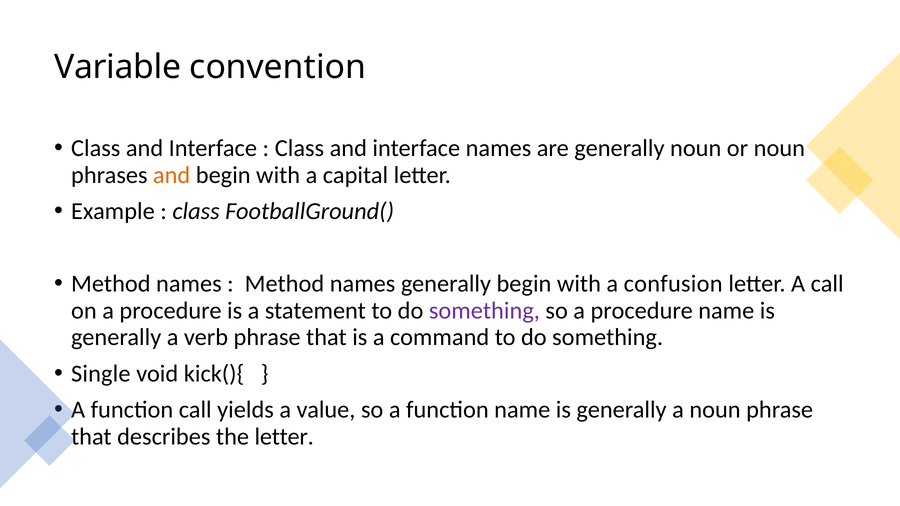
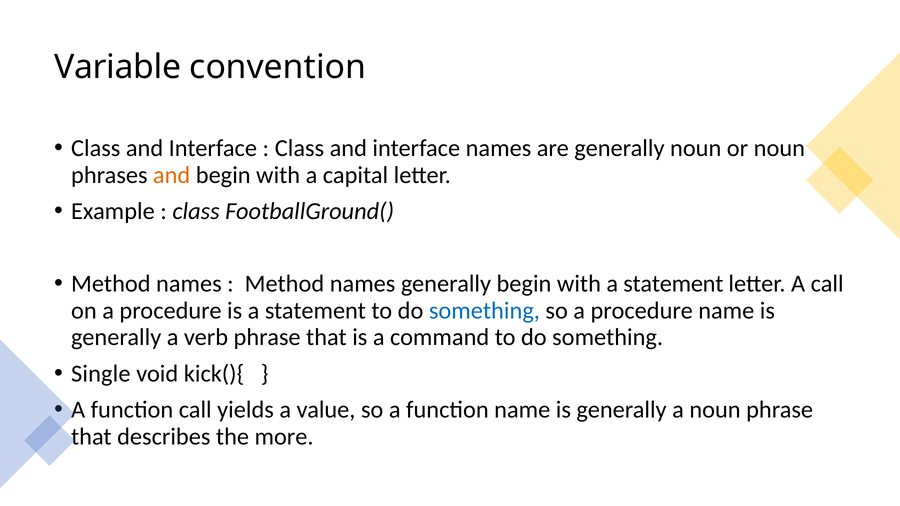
with a confusion: confusion -> statement (673, 284)
something colour: purple -> blue (484, 311)
the letter: letter -> more (284, 437)
